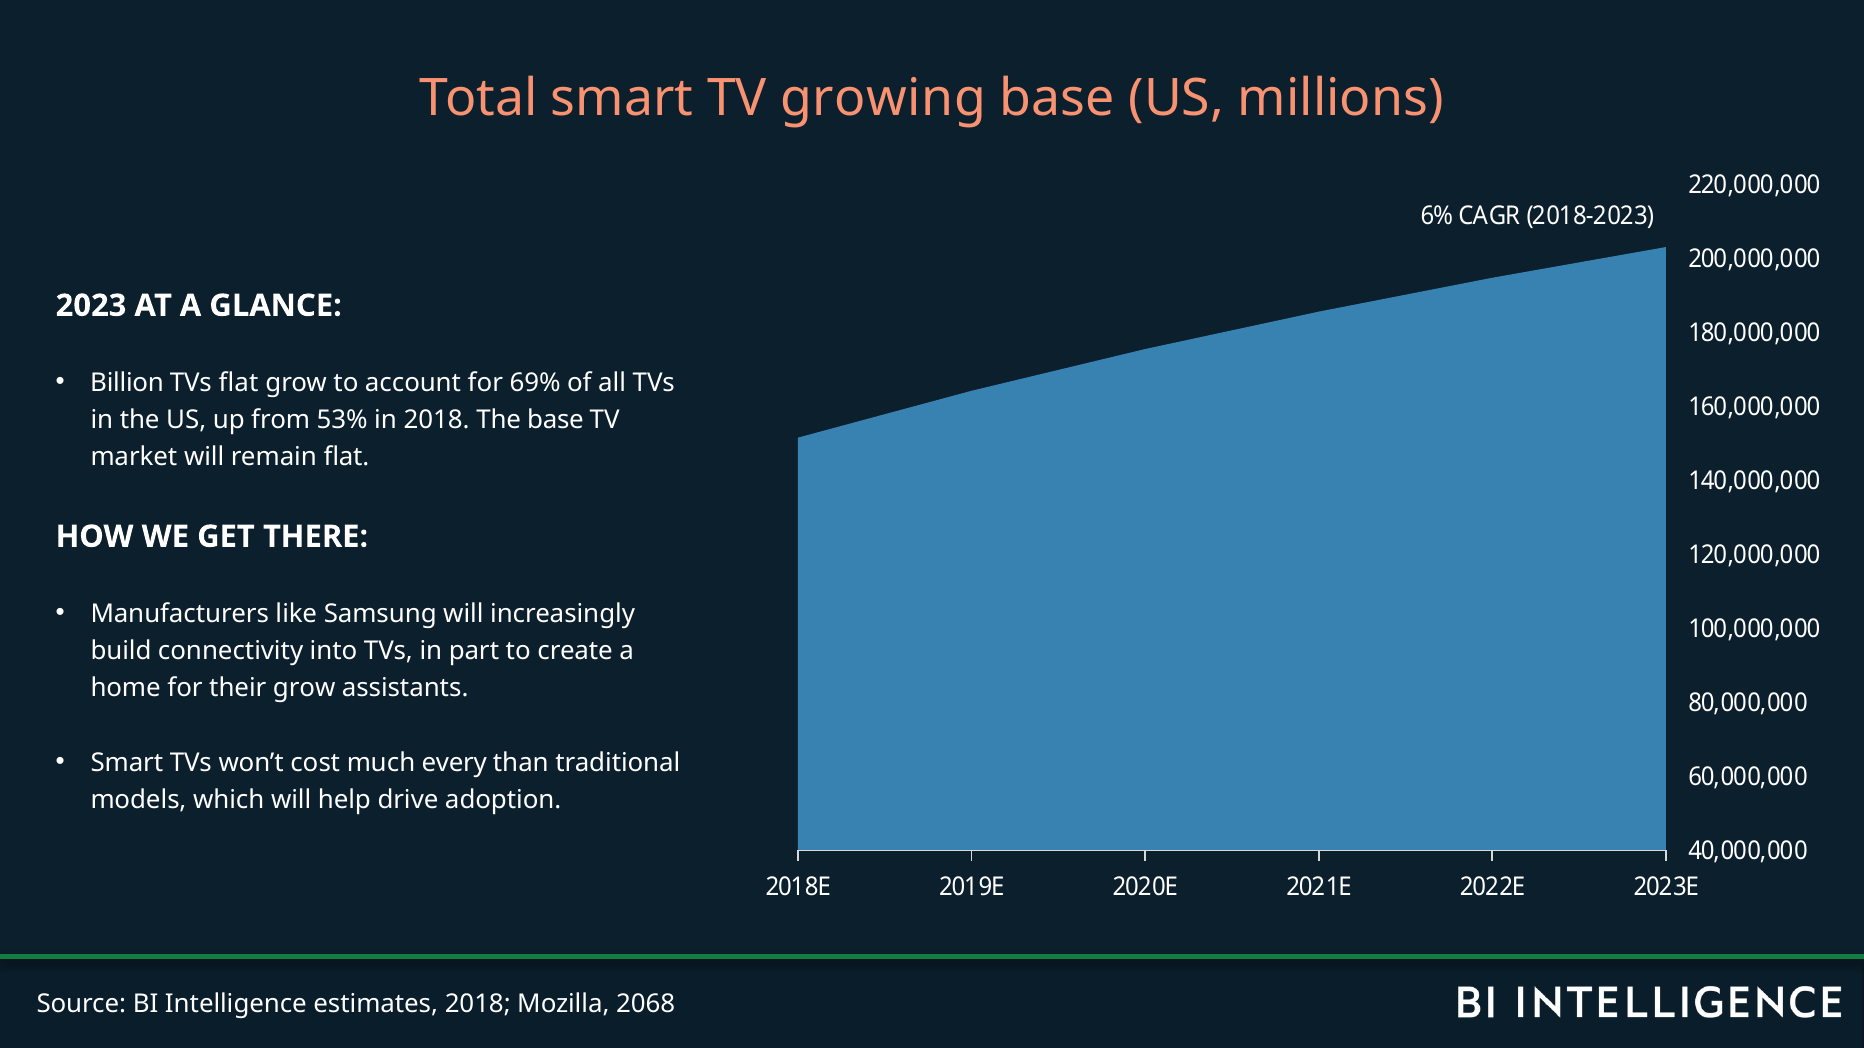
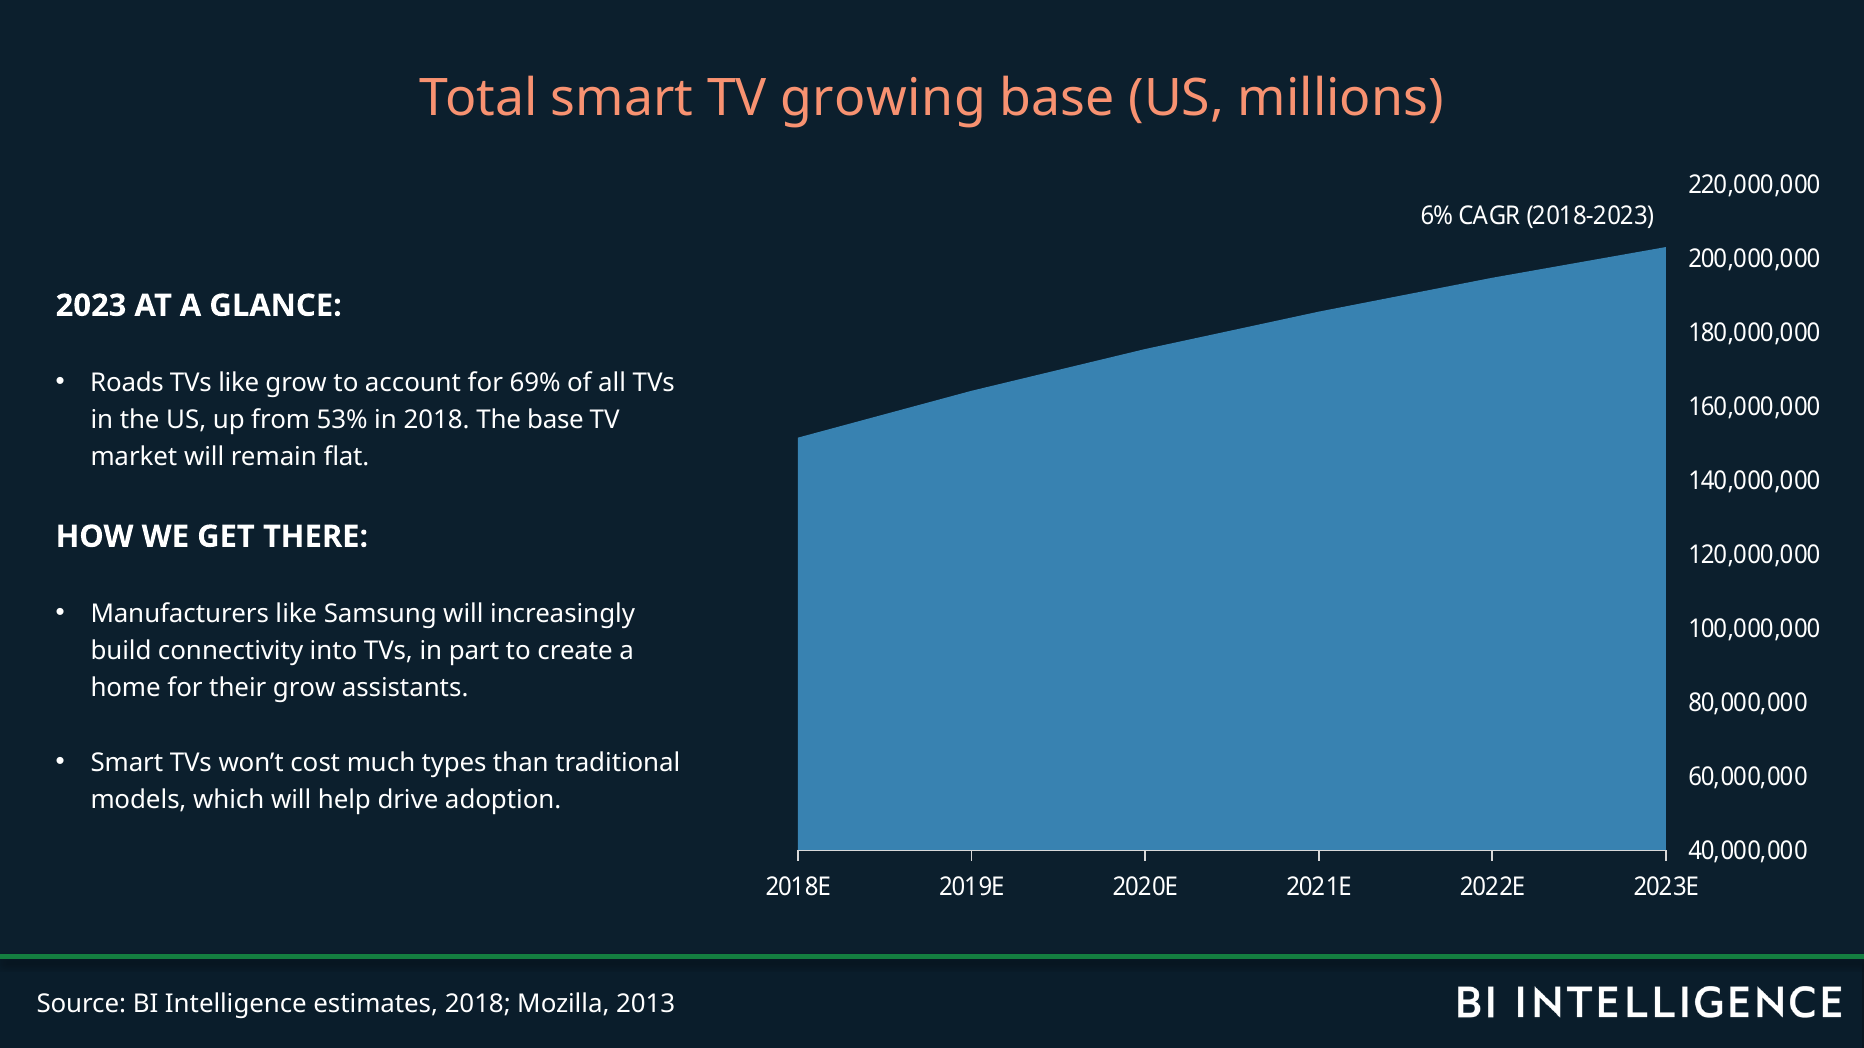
Billion: Billion -> Roads (127, 383)
TVs flat: flat -> like (239, 383)
every: every -> types (454, 763)
2068: 2068 -> 2013 (646, 1004)
